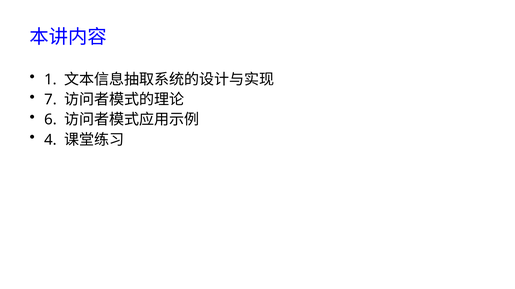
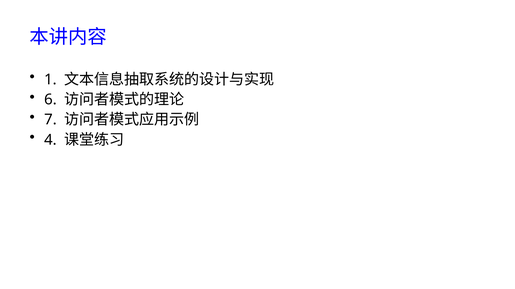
7: 7 -> 6 (50, 100)
6: 6 -> 7 (50, 120)
